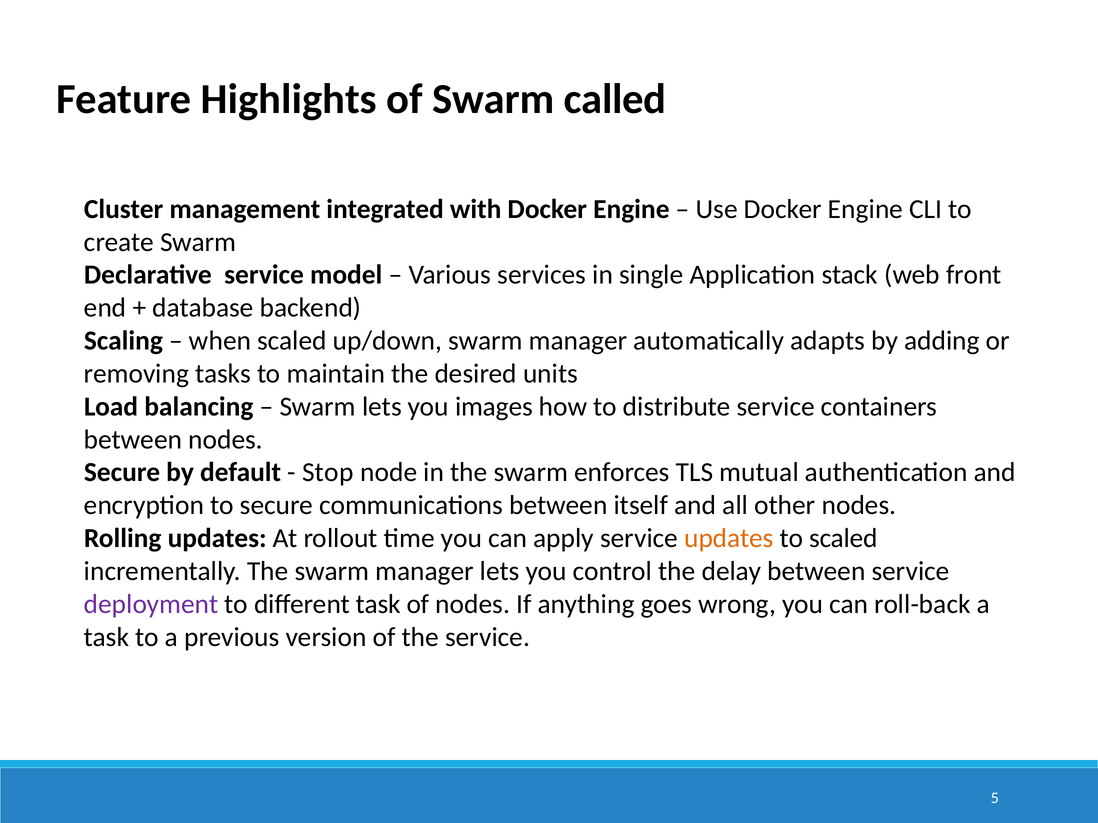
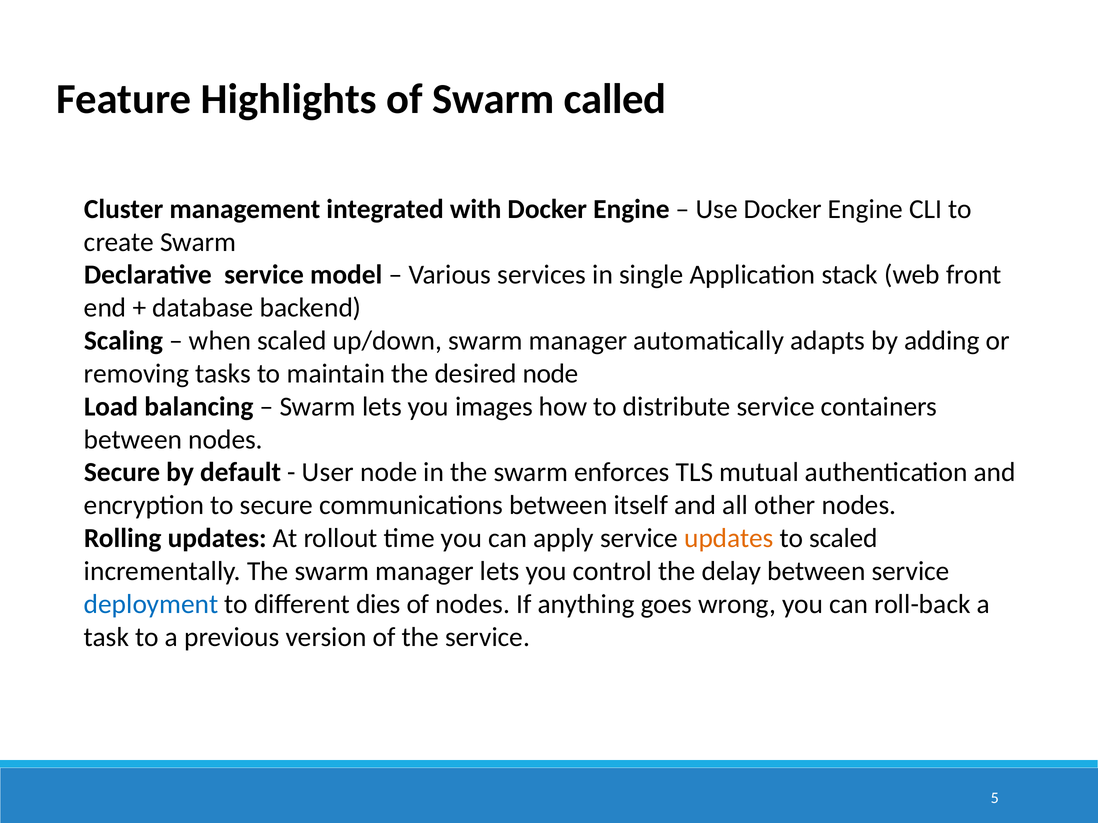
desired units: units -> node (551, 374)
Stop: Stop -> User (328, 473)
deployment colour: purple -> blue (151, 604)
different task: task -> dies (378, 604)
